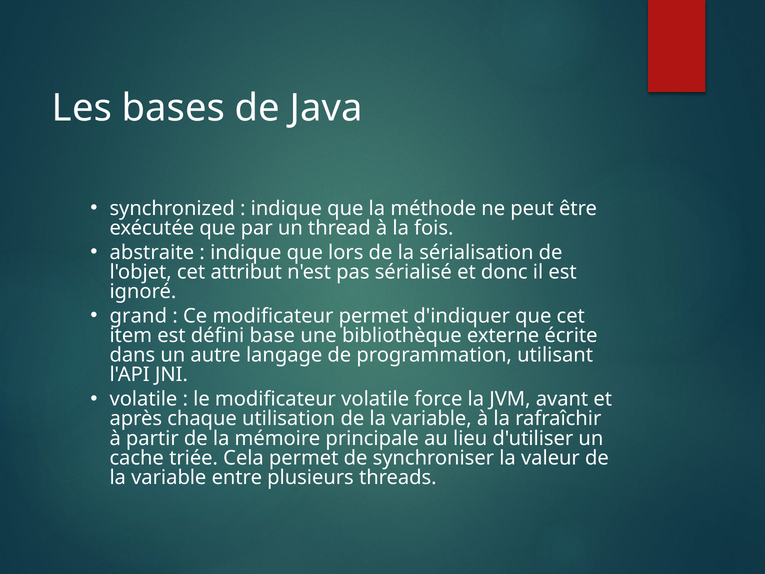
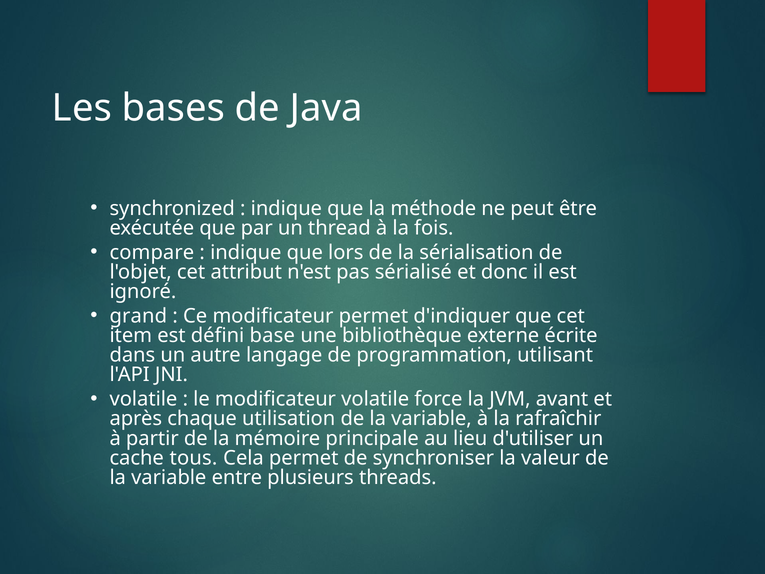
abstraite: abstraite -> compare (152, 252)
triée: triée -> tous (193, 458)
